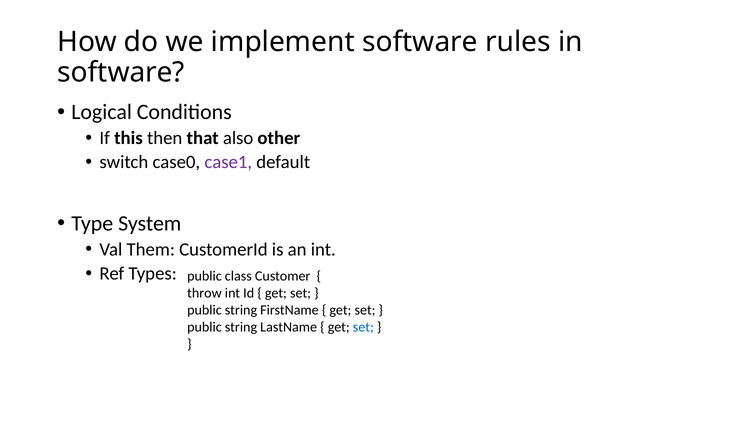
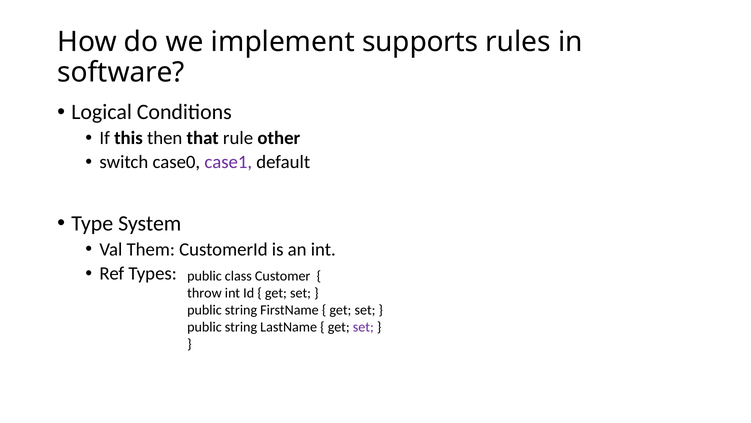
implement software: software -> supports (420, 42)
also: also -> rule (238, 138)
set colour: blue -> purple (363, 327)
